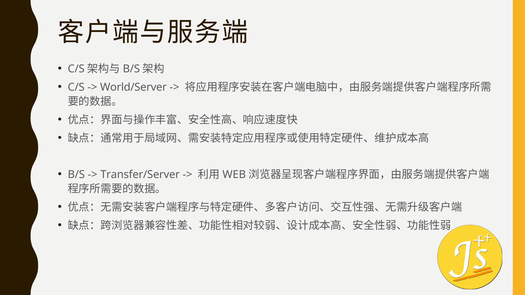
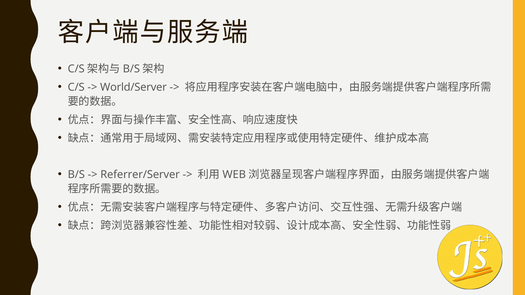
Transfer/Server: Transfer/Server -> Referrer/Server (140, 175)
